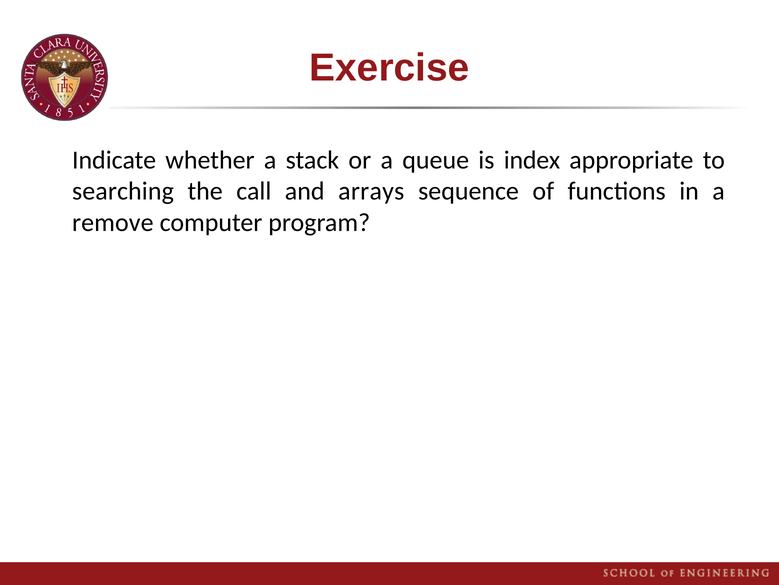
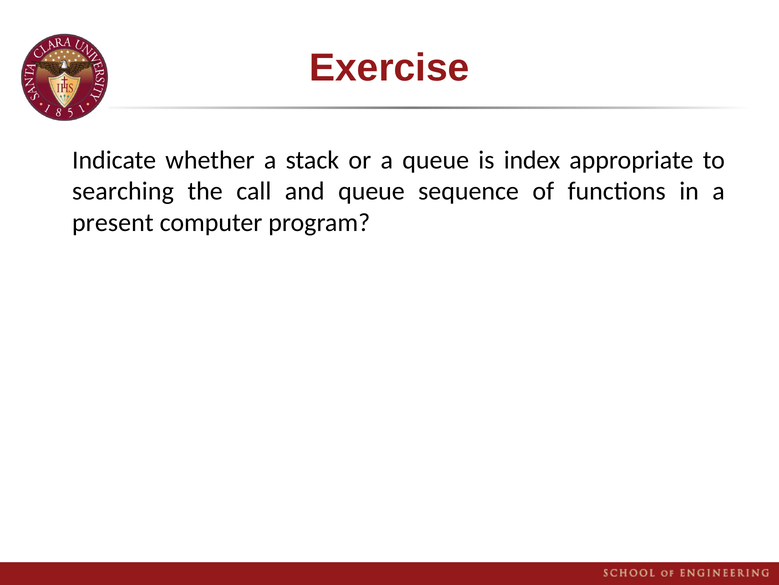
and arrays: arrays -> queue (371, 191)
remove: remove -> present (113, 222)
